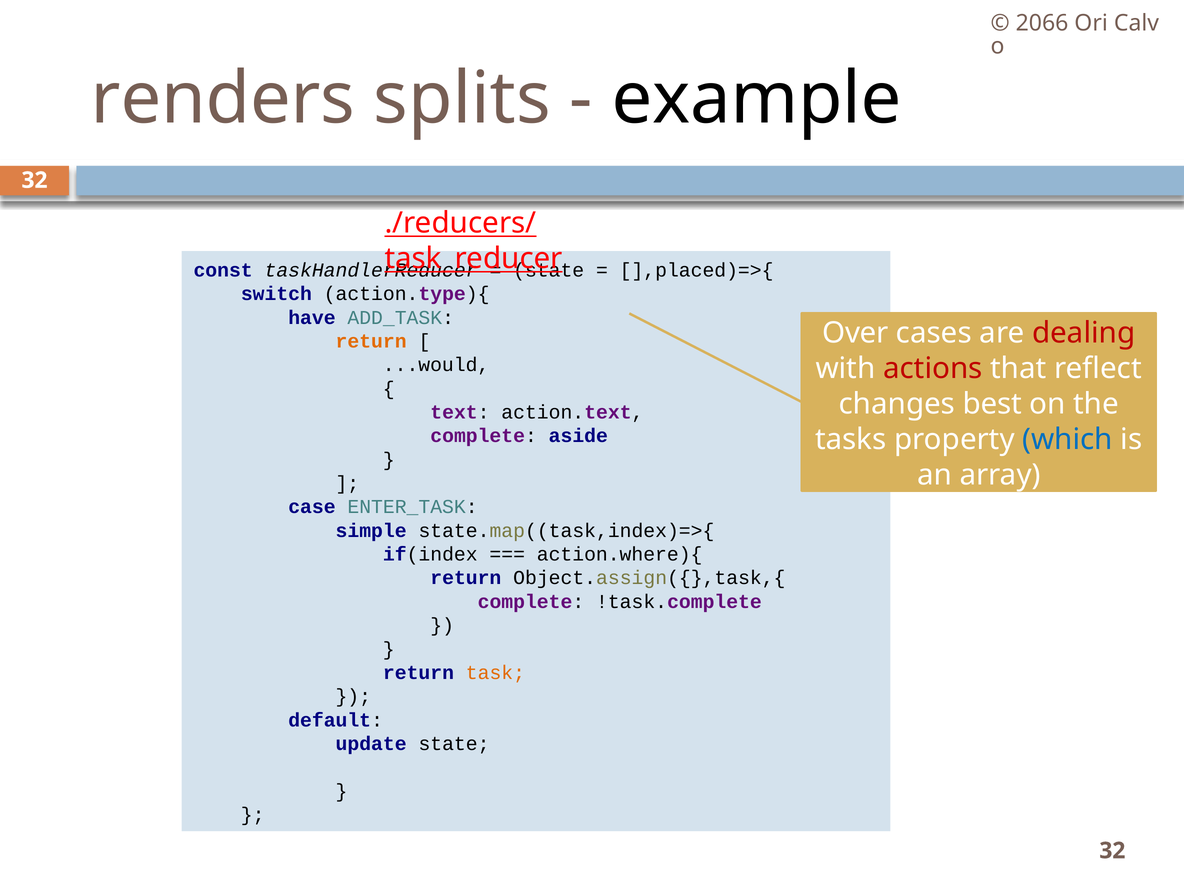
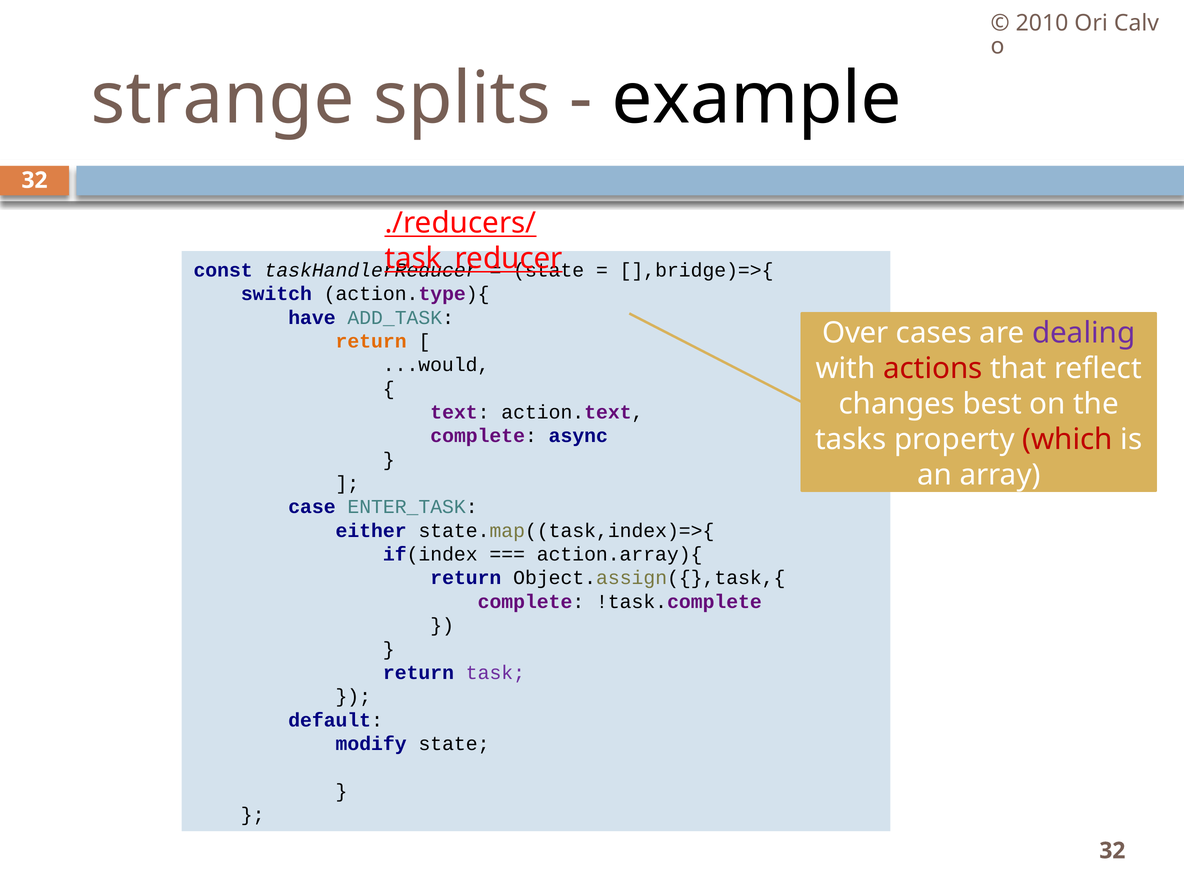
2066: 2066 -> 2010 (1042, 23)
renders: renders -> strange (223, 99)
],placed)=>{: ],placed)=>{ -> ],bridge)=>{ (697, 270)
dealing colour: red -> purple (1084, 333)
aside: aside -> async (578, 436)
which colour: blue -> red (1068, 440)
simple: simple -> either (371, 531)
action.where){: action.where){ -> action.array){ (620, 554)
task colour: orange -> purple (495, 673)
update: update -> modify (371, 744)
